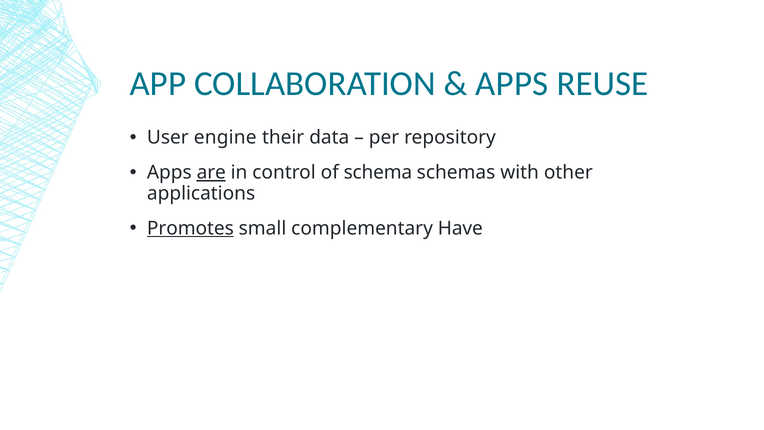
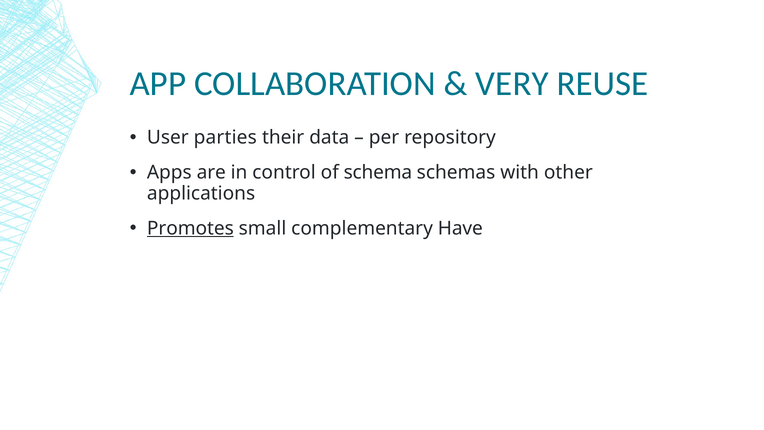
APPS: APPS -> VERY (512, 83)
engine: engine -> parties (225, 138)
are underline: present -> none (211, 172)
